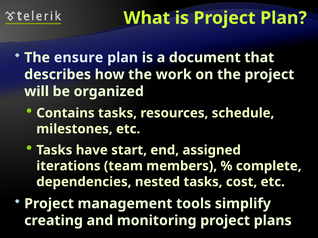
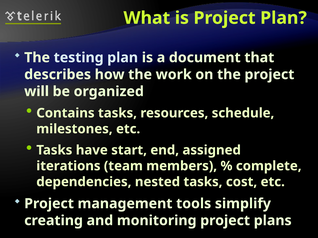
ensure: ensure -> testing (79, 58)
